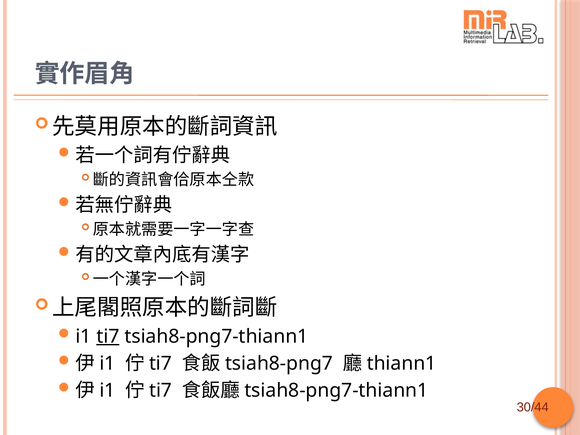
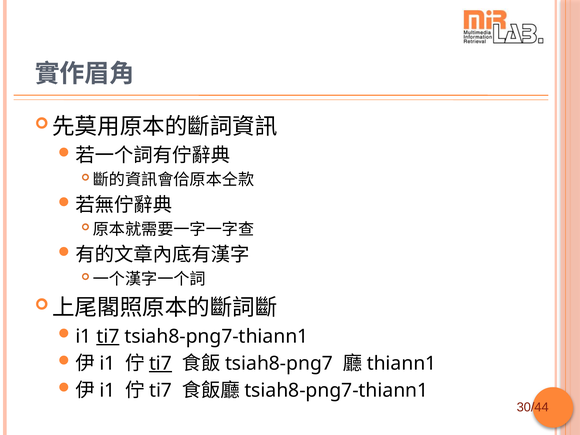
ti7 underline: none -> present (161, 363)
